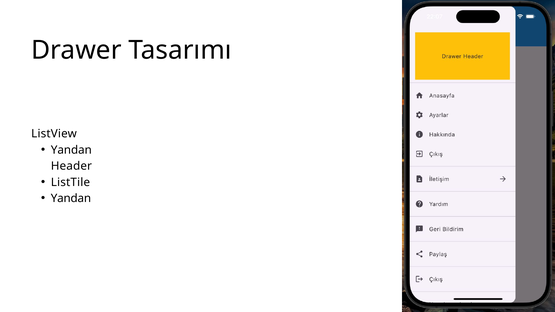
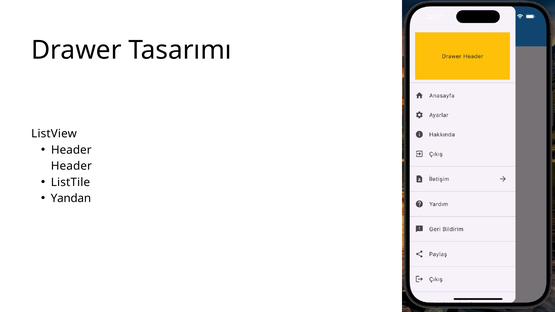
Yandan: Yandan -> Header (71, 150)
